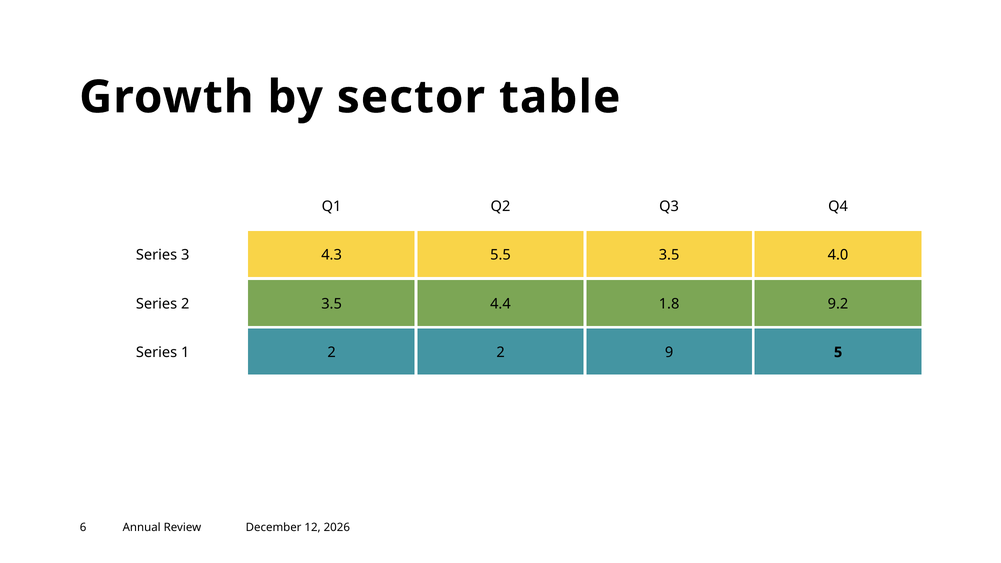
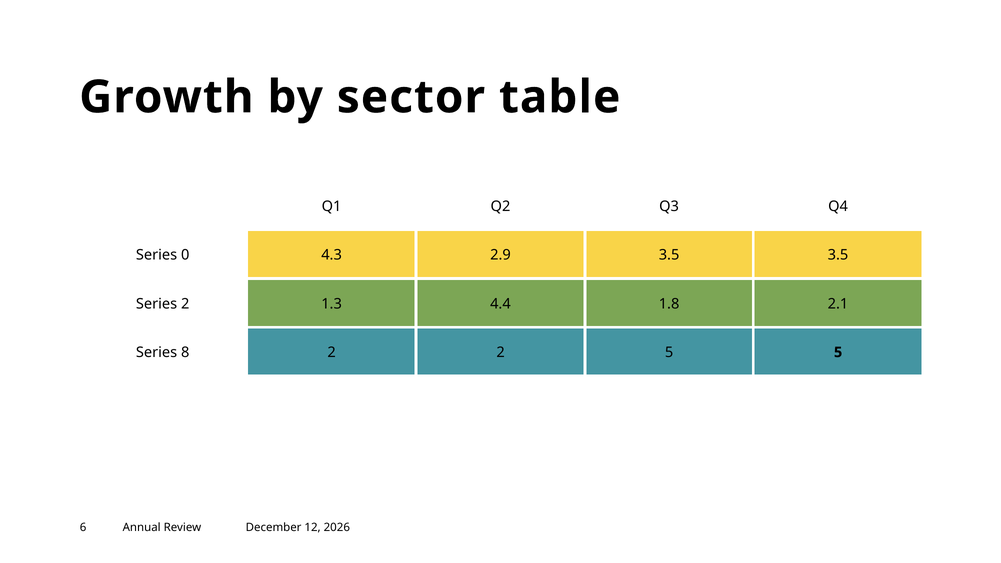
3: 3 -> 0 (185, 255)
5.5: 5.5 -> 2.9 (500, 255)
3.5 4.0: 4.0 -> 3.5 (838, 255)
2 3.5: 3.5 -> 1.3 (332, 304)
9.2: 9.2 -> 2.1 (838, 304)
1: 1 -> 8 (185, 352)
2 9: 9 -> 5 (669, 352)
